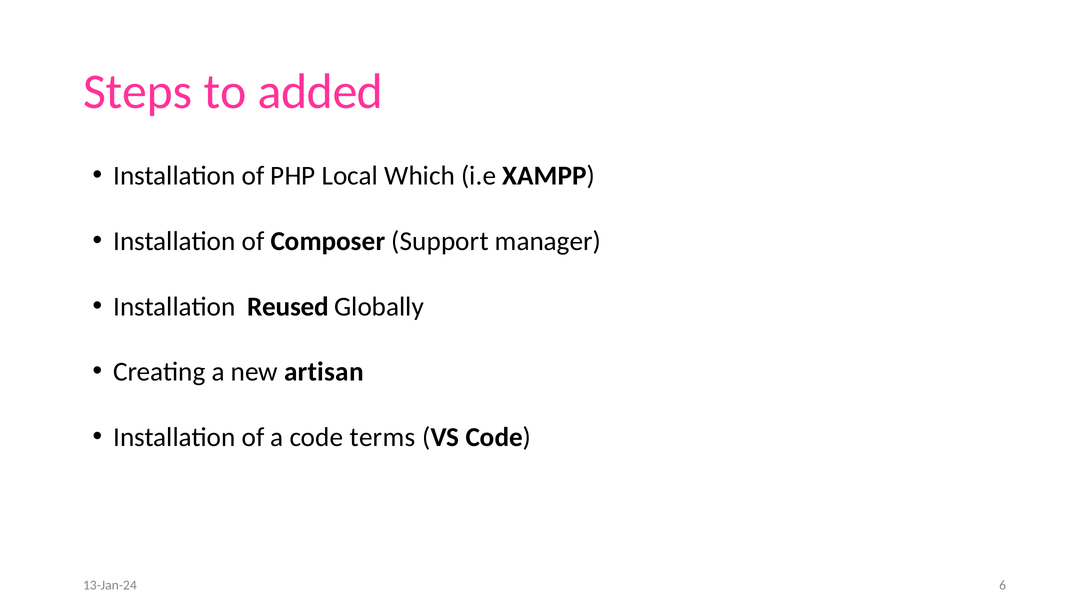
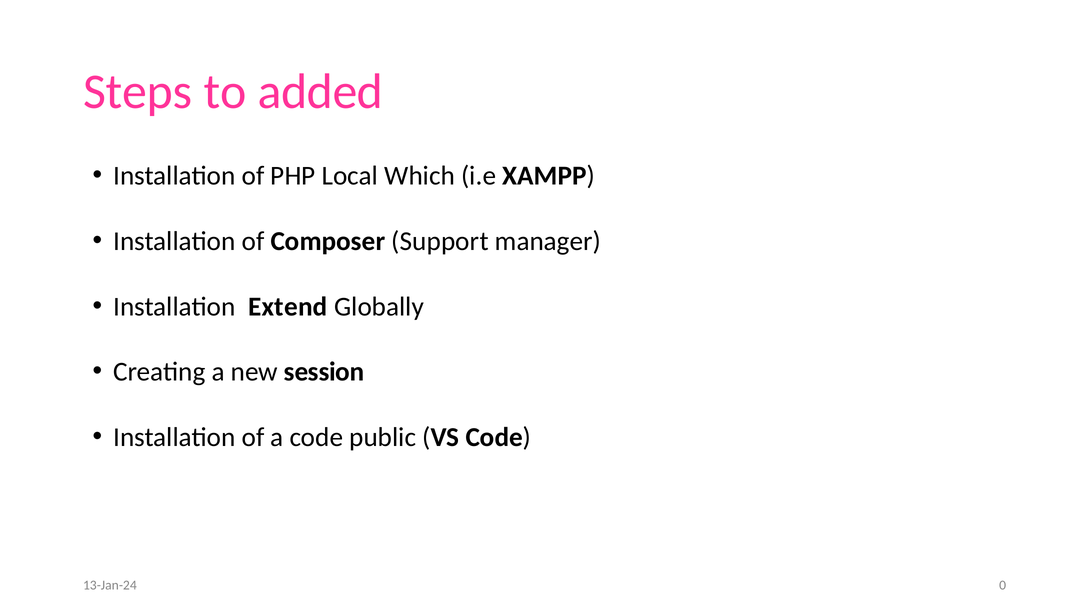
Reused: Reused -> Extend (288, 306)
artisan: artisan -> session (324, 372)
terms: terms -> public (383, 437)
6: 6 -> 0 (1003, 585)
